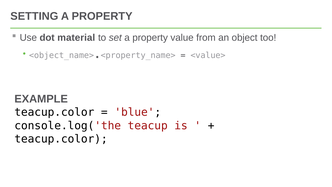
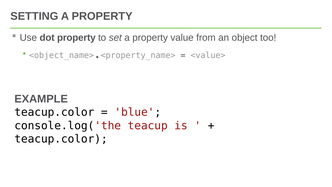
dot material: material -> property (76, 38)
